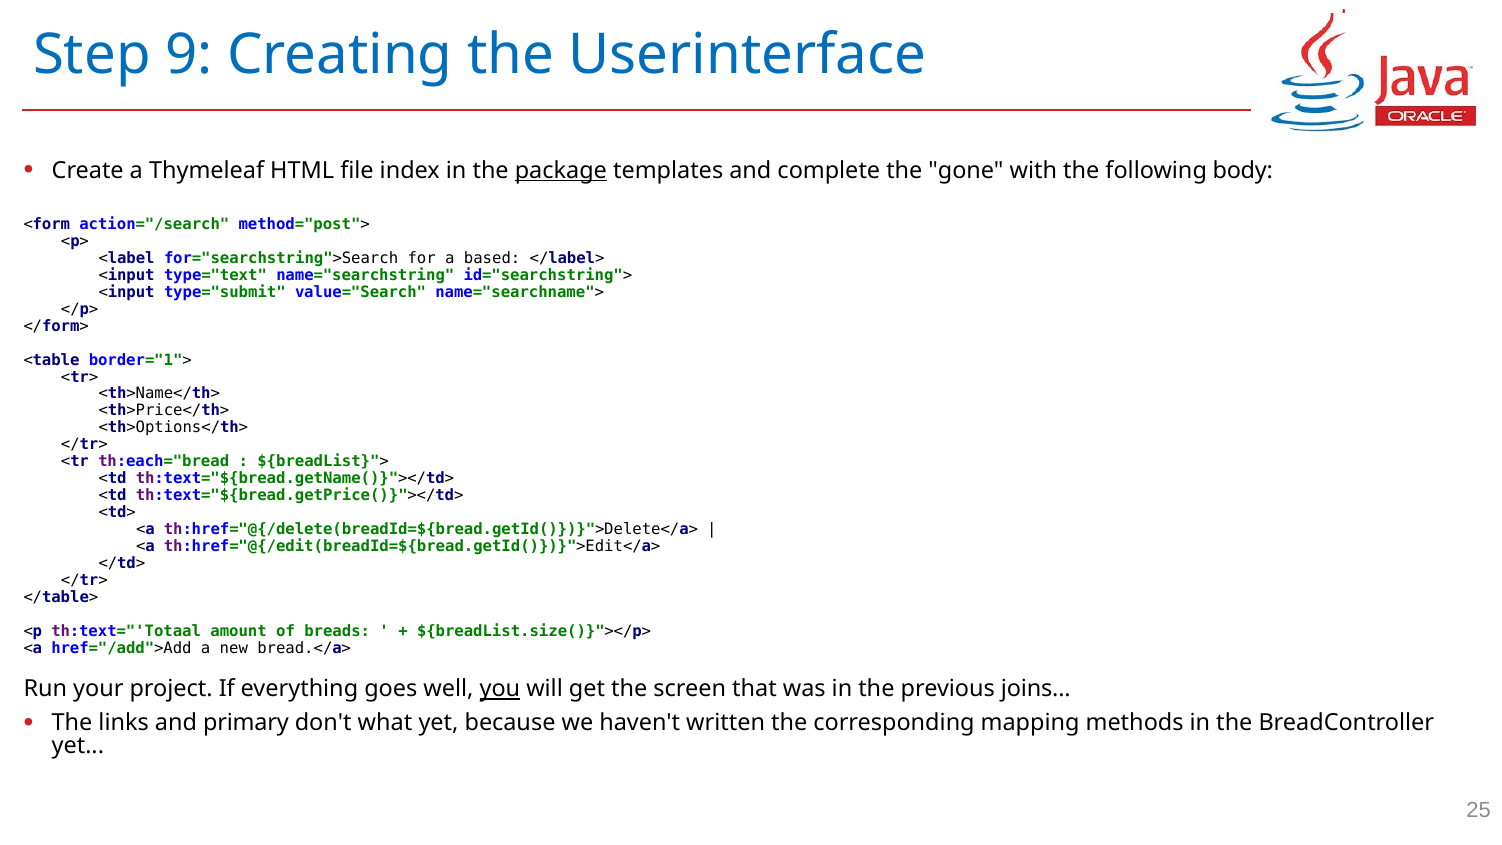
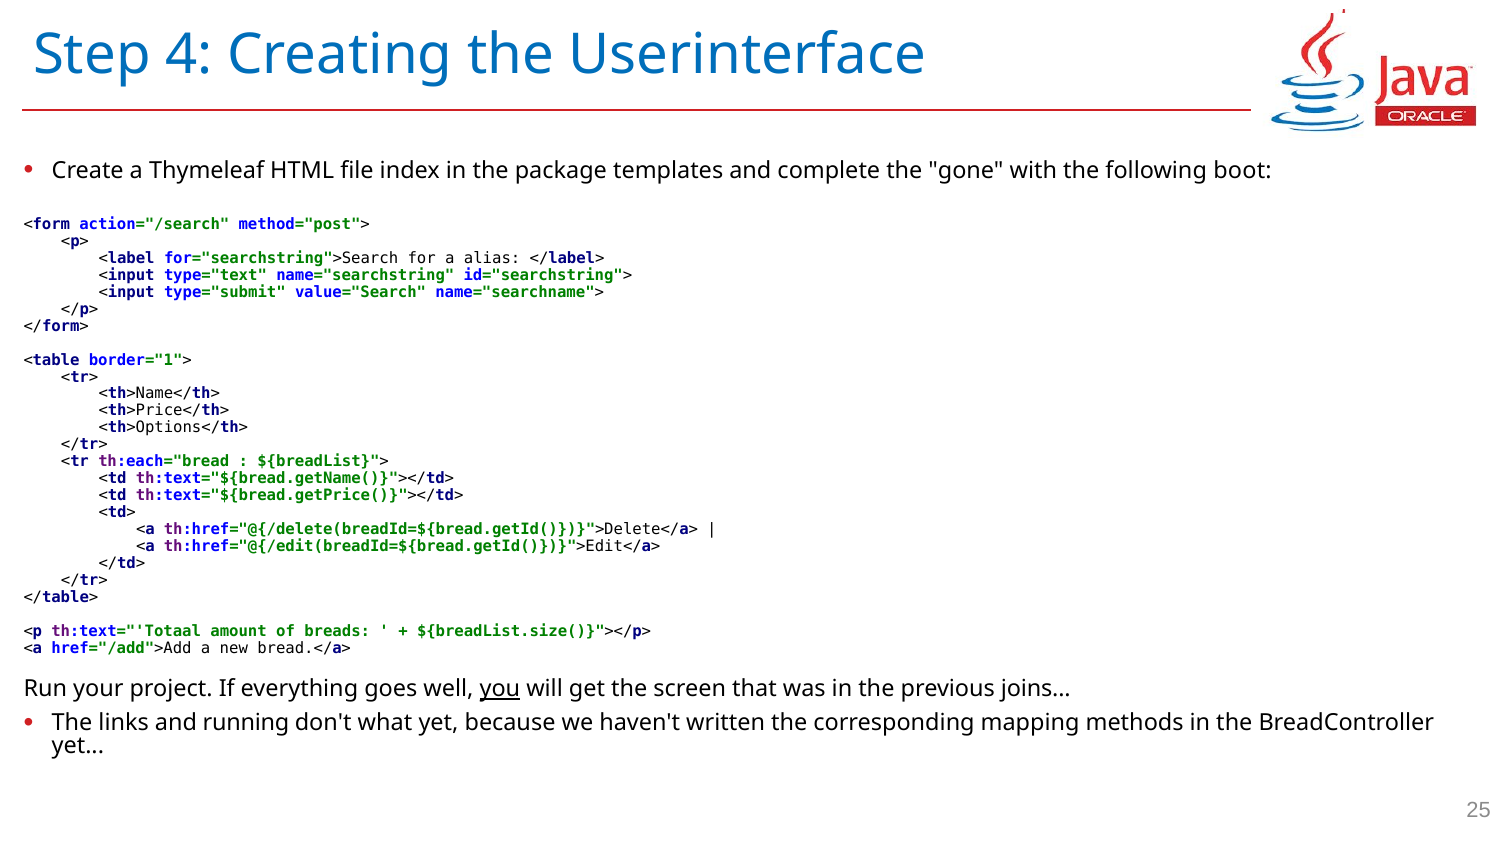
9: 9 -> 4 (189, 55)
package underline: present -> none (561, 171)
body: body -> boot (1243, 171)
based: based -> alias (492, 258)
primary: primary -> running (246, 723)
